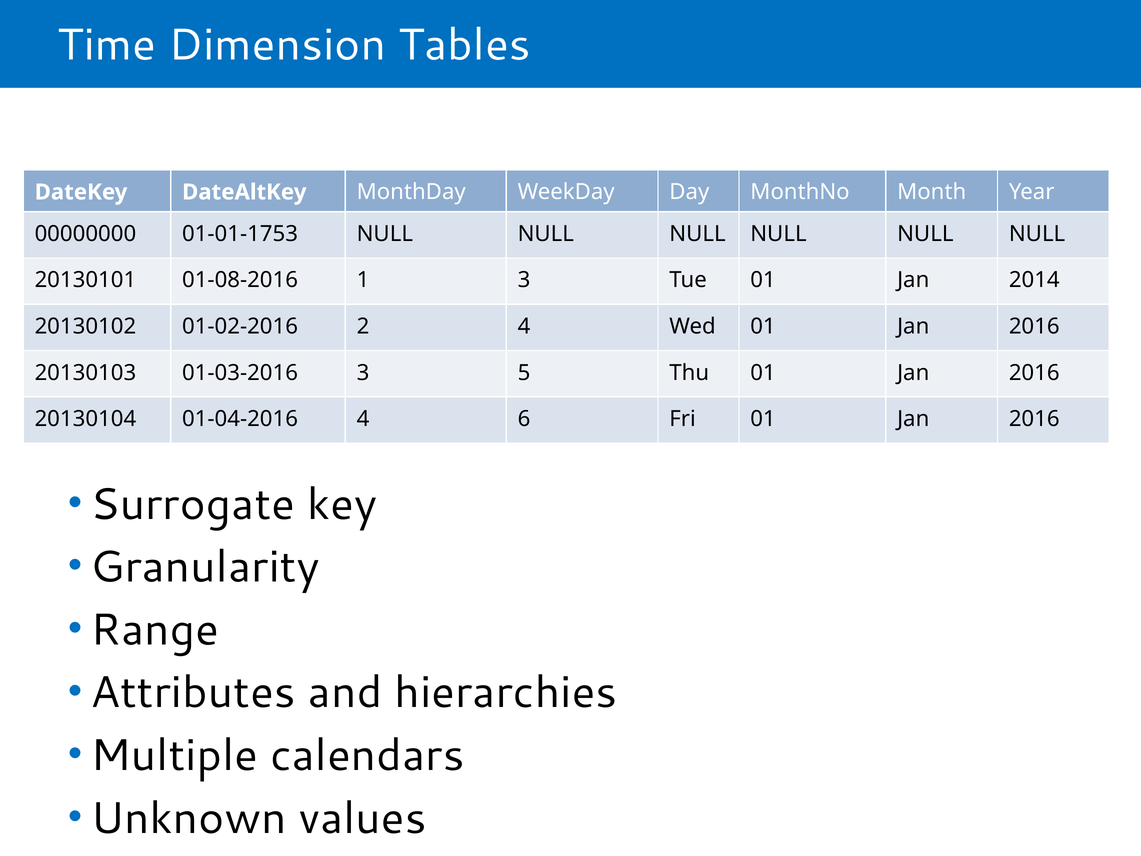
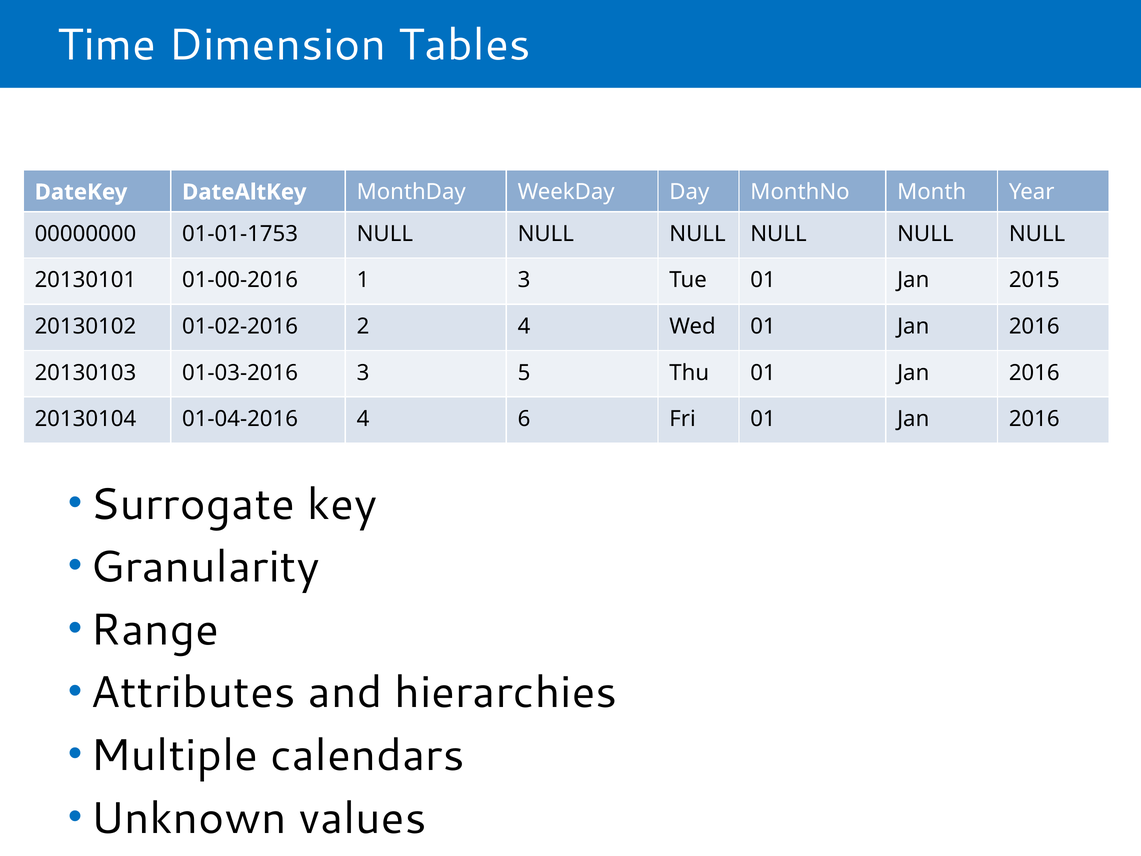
01-08-2016: 01-08-2016 -> 01-00-2016 (240, 280)
2014: 2014 -> 2015 (1034, 280)
